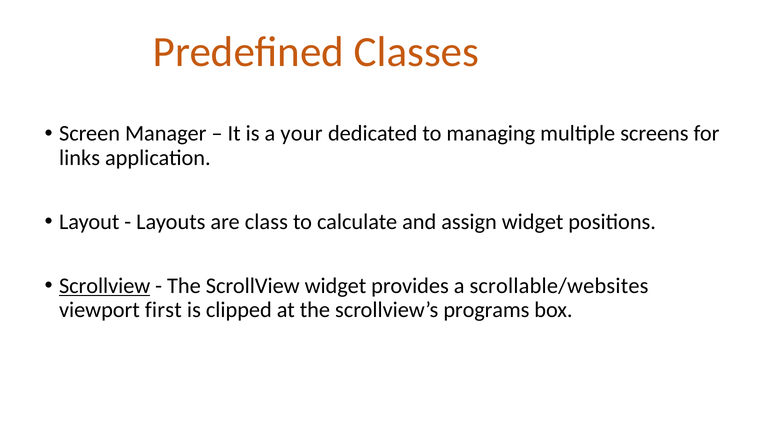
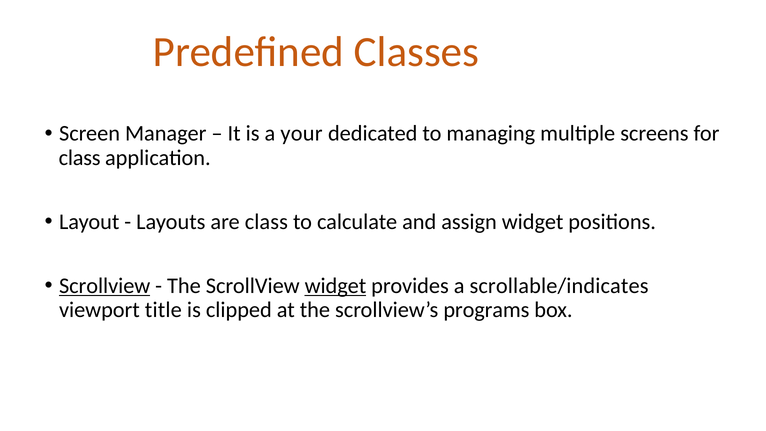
links: links -> class (80, 158)
widget underline: none -> present (335, 286)
scrollable/websites: scrollable/websites -> scrollable/indicates (559, 286)
first: first -> title (163, 310)
